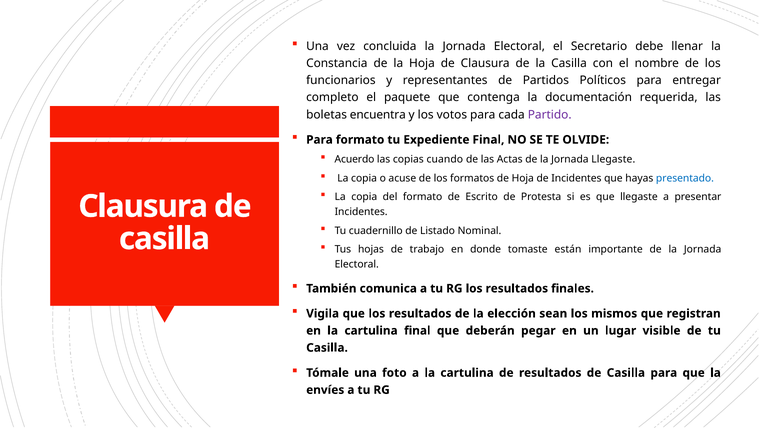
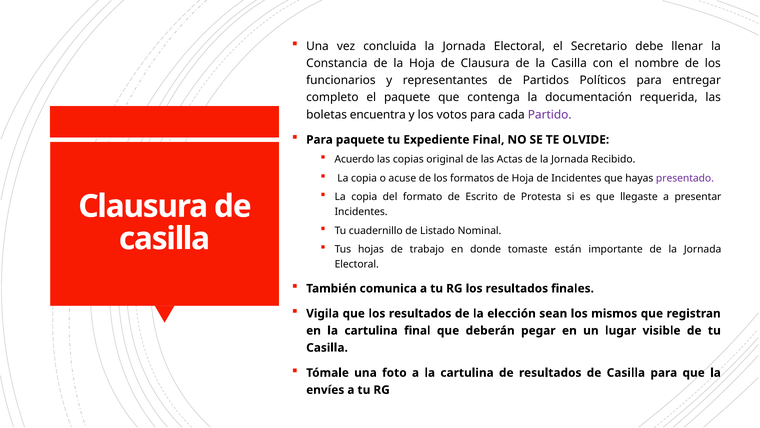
Para formato: formato -> paquete (360, 140)
cuando: cuando -> original (445, 159)
Jornada Llegaste: Llegaste -> Recibido (613, 159)
presentado colour: blue -> purple (685, 178)
